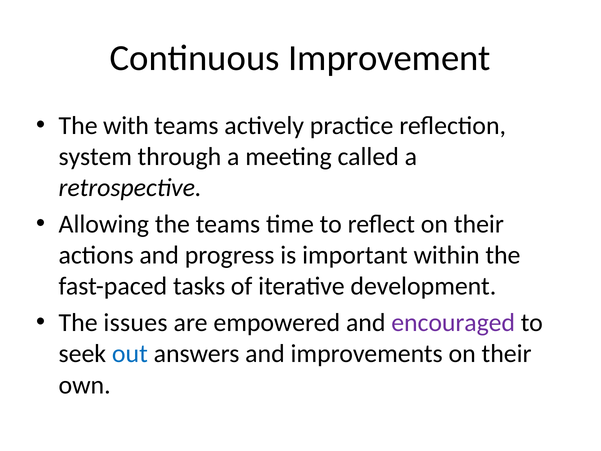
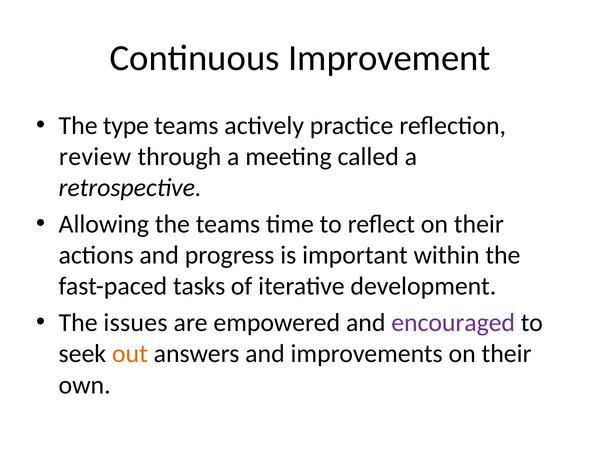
with: with -> type (126, 126)
system: system -> review (95, 157)
out colour: blue -> orange (130, 354)
